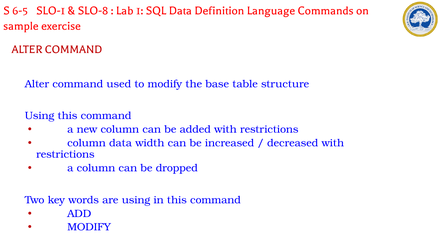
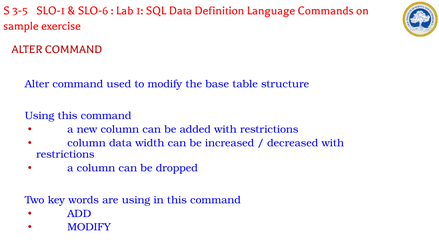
6-5: 6-5 -> 3-5 (20, 10)
SLO-8: SLO-8 -> SLO-6 (93, 10)
